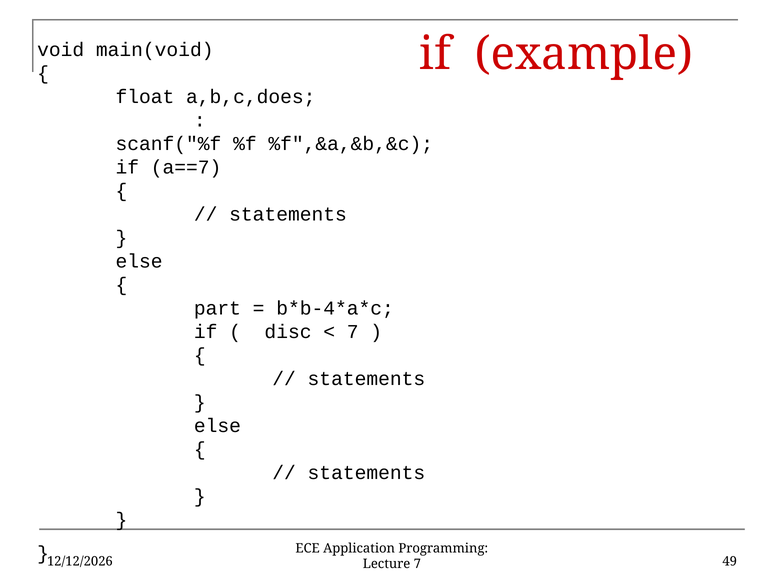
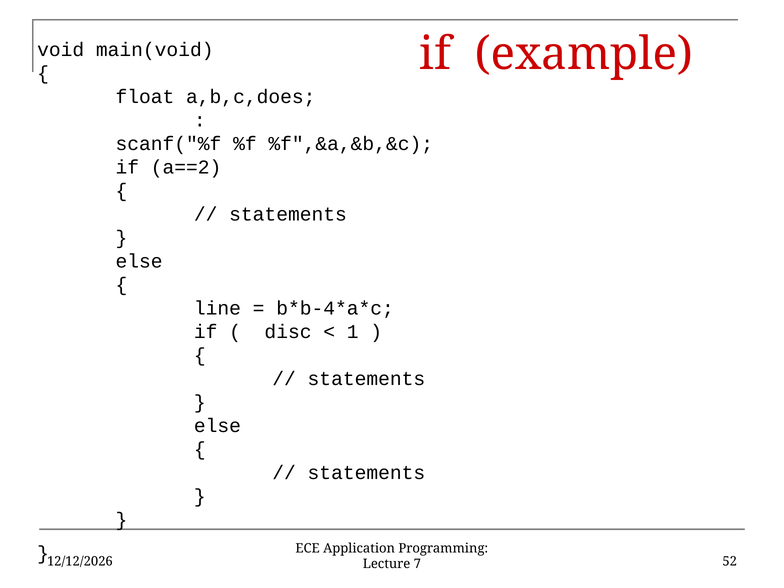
a==7: a==7 -> a==2 (186, 167)
part: part -> line (217, 308)
7: 7 -> 1 (353, 332)
49: 49 -> 52 (730, 562)
